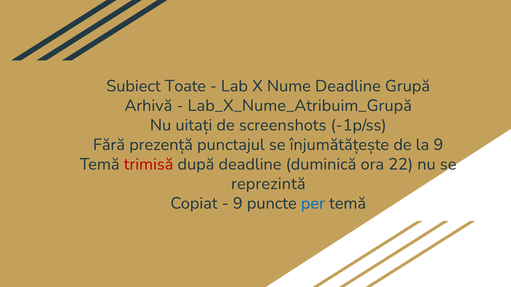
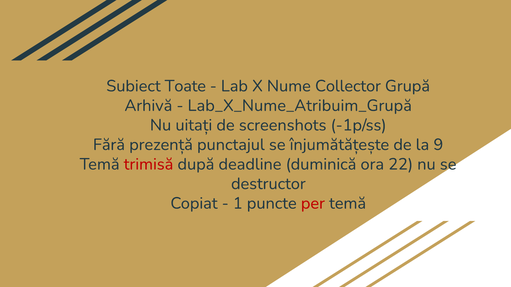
Nume Deadline: Deadline -> Collector (348, 86)
reprezintă: reprezintă -> destructor (268, 184)
9: 9 -> 1 (238, 204)
per colour: blue -> red (313, 204)
